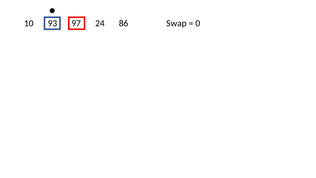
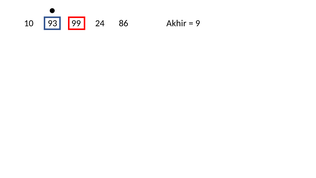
97: 97 -> 99 (76, 23)
Swap: Swap -> Akhir (176, 23)
0: 0 -> 9 (198, 23)
